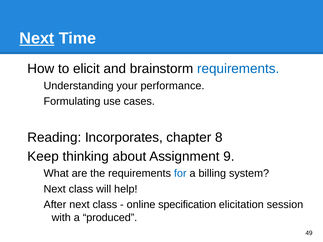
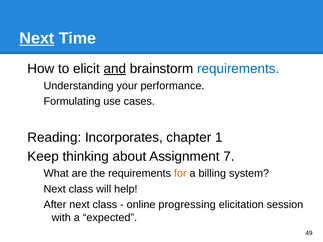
and underline: none -> present (115, 69)
8: 8 -> 1 (219, 138)
9: 9 -> 7 (229, 157)
for colour: blue -> orange (180, 174)
specification: specification -> progressing (187, 205)
produced: produced -> expected (110, 218)
